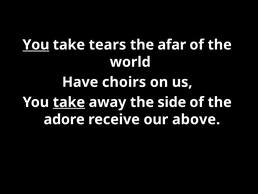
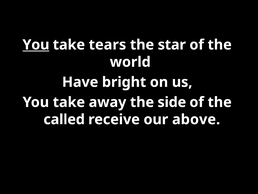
afar: afar -> star (172, 45)
choirs: choirs -> bright (124, 82)
take underline: present -> none (69, 102)
adore: adore -> called (64, 119)
